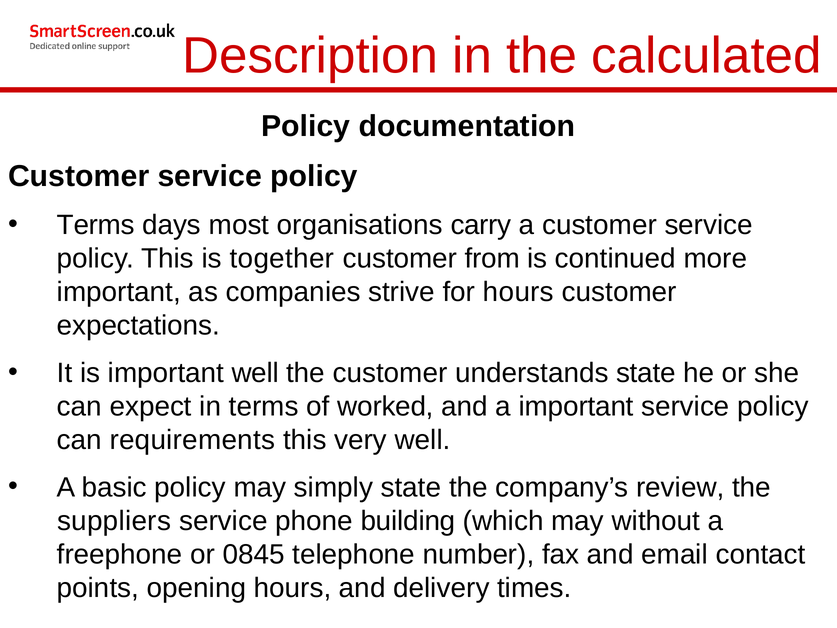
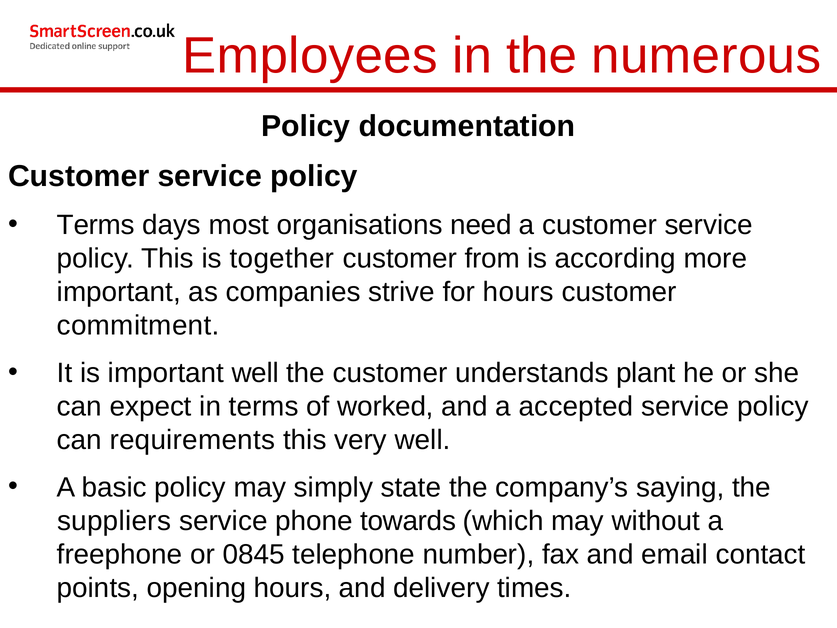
Description: Description -> Employees (310, 56)
calculated: calculated -> numerous (706, 56)
carry: carry -> need (481, 225)
continued: continued -> according (615, 258)
expectations: expectations -> commitment (138, 325)
understands state: state -> plant (646, 373)
a important: important -> accepted (576, 406)
review: review -> saying (680, 487)
building: building -> towards (408, 521)
